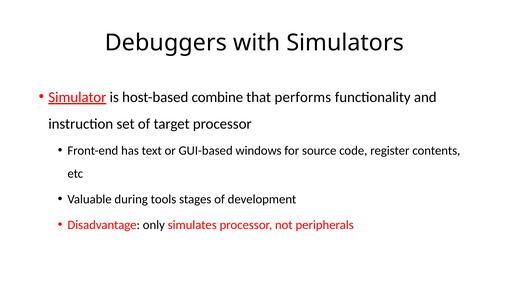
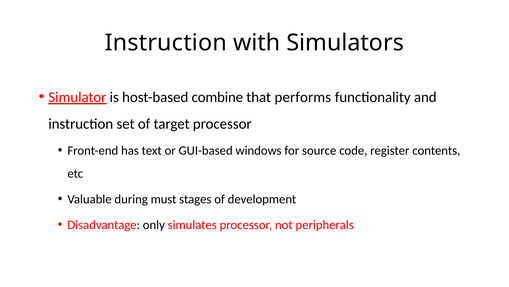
Debuggers: Debuggers -> Instruction (166, 43)
tools: tools -> must (164, 199)
